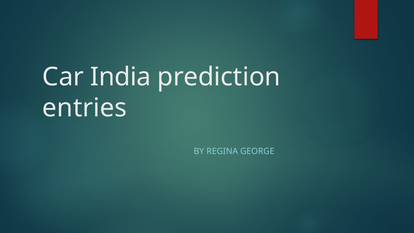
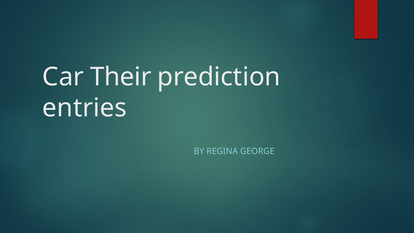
India: India -> Their (121, 77)
